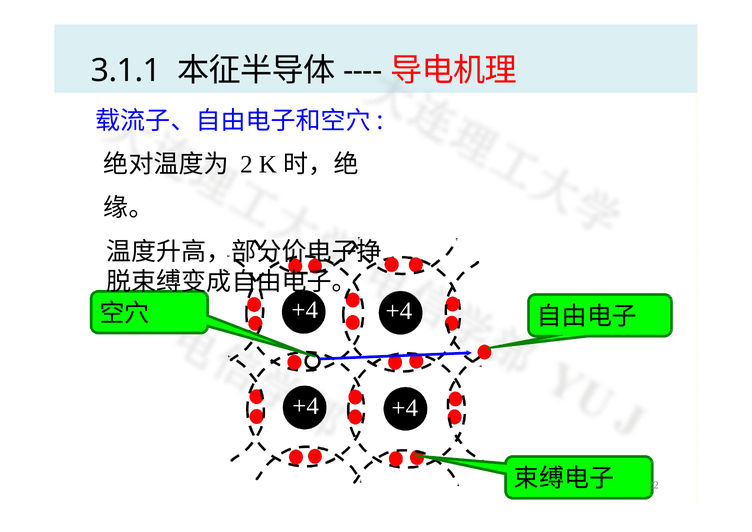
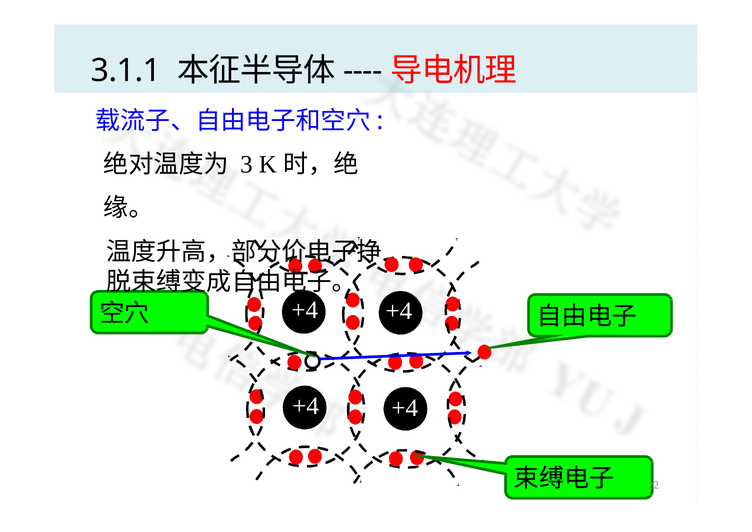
2: 2 -> 3 (246, 164)
